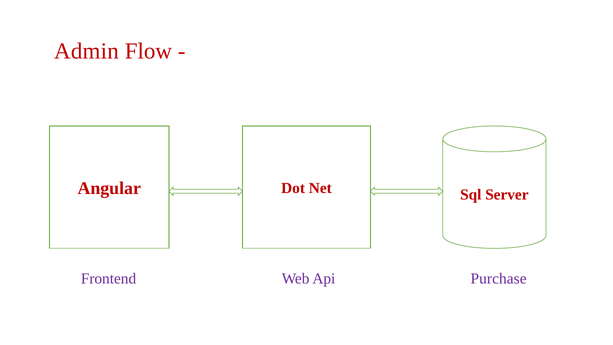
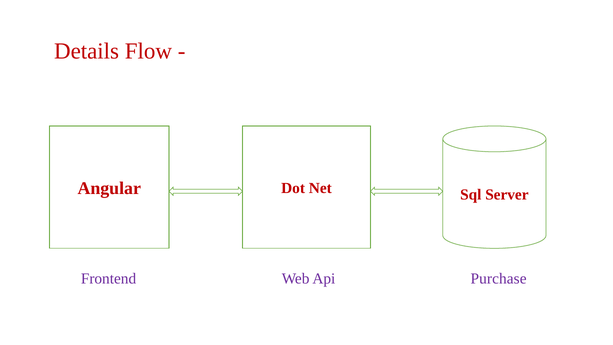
Admin: Admin -> Details (87, 51)
